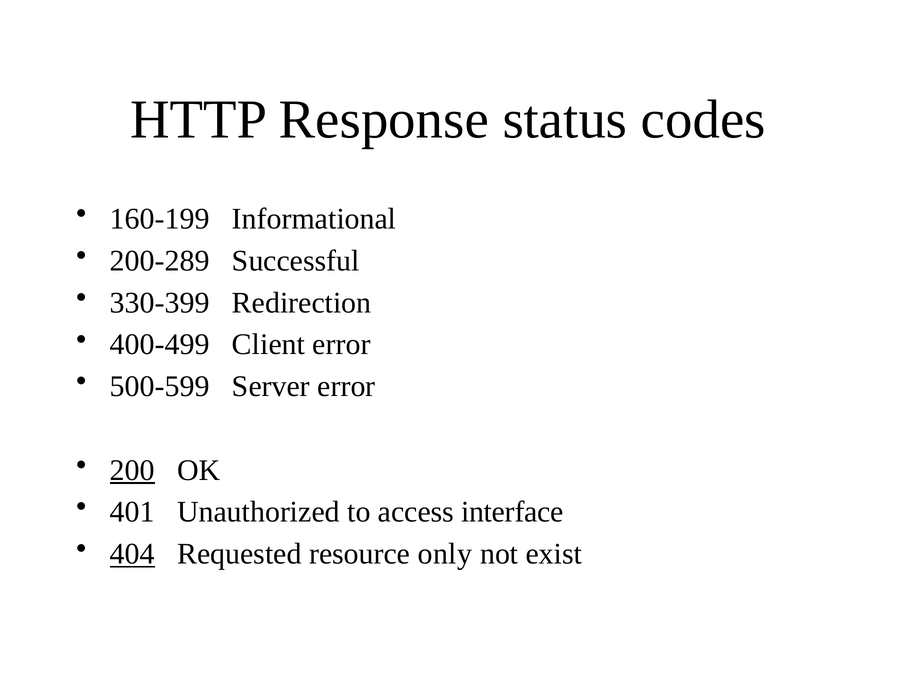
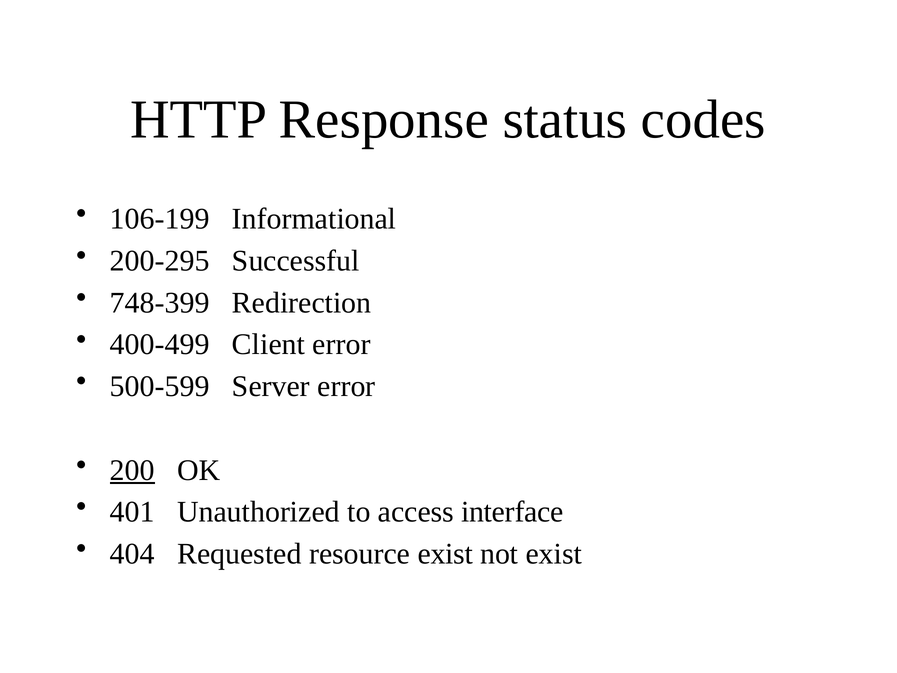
160-199: 160-199 -> 106-199 (160, 219)
200-289: 200-289 -> 200-295 (160, 261)
330-399: 330-399 -> 748-399 (160, 303)
404 underline: present -> none (132, 554)
resource only: only -> exist (445, 554)
